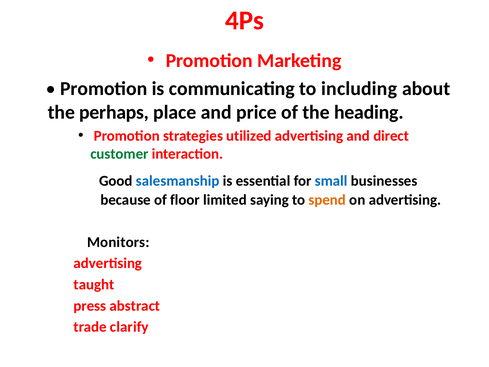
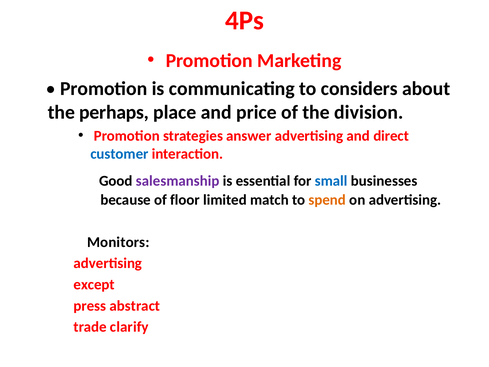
including: including -> considers (359, 88)
heading: heading -> division (369, 112)
utilized: utilized -> answer (249, 136)
customer colour: green -> blue (119, 154)
salesmanship colour: blue -> purple (178, 181)
saying: saying -> match (269, 200)
taught: taught -> except (94, 284)
